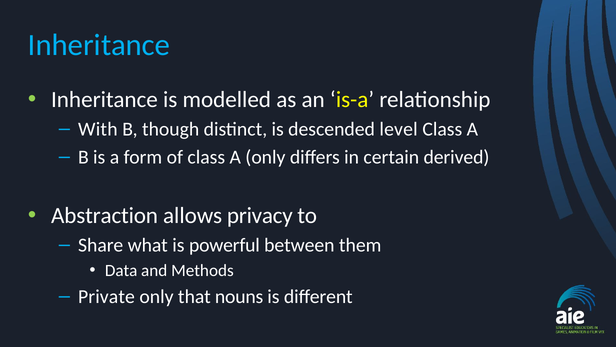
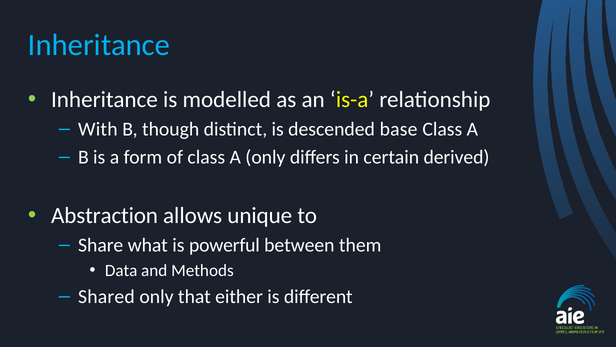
level: level -> base (399, 129)
privacy: privacy -> unique (260, 215)
Private: Private -> Shared (106, 296)
nouns: nouns -> either (239, 296)
